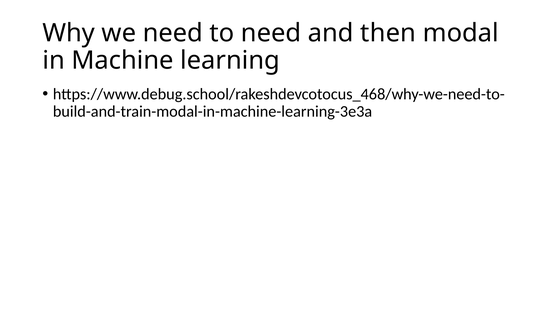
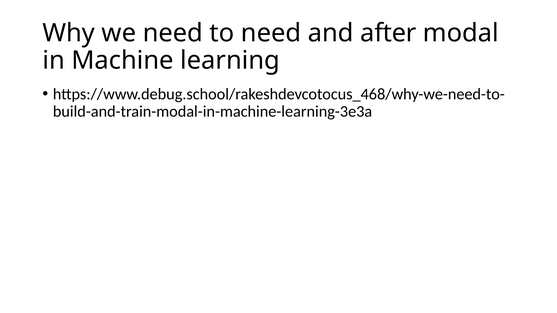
then: then -> after (388, 33)
